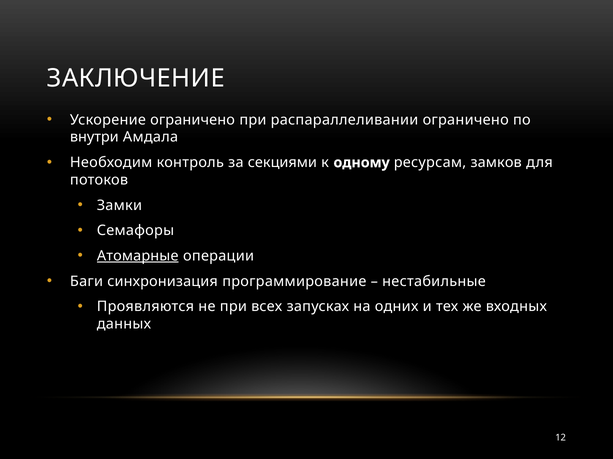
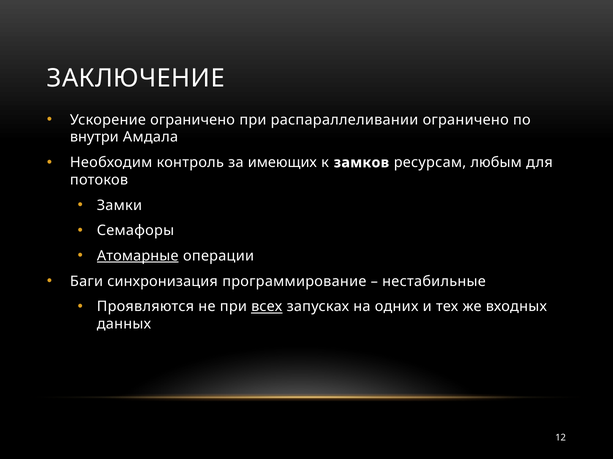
секциями: секциями -> имеющих (282, 163)
одному: одному -> замков (361, 163)
замков: замков -> любым (496, 163)
всех underline: none -> present (267, 307)
